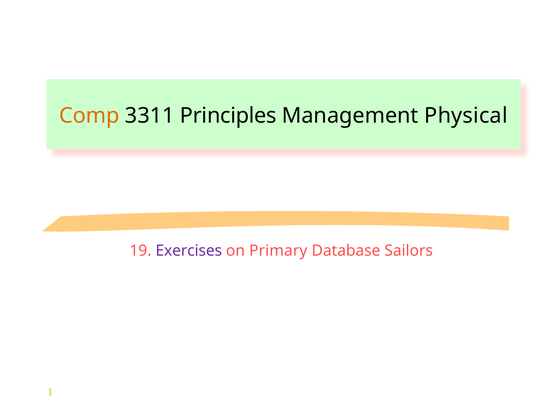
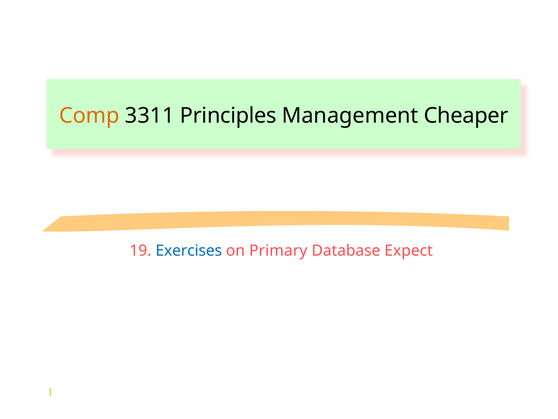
Physical: Physical -> Cheaper (466, 115)
Exercises colour: purple -> blue (189, 250)
Sailors: Sailors -> Expect (409, 250)
